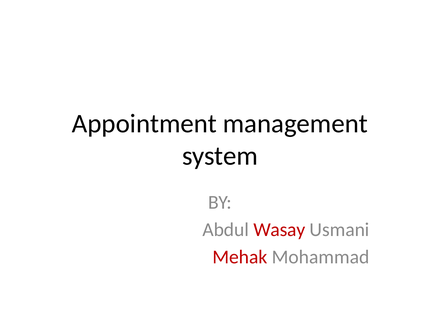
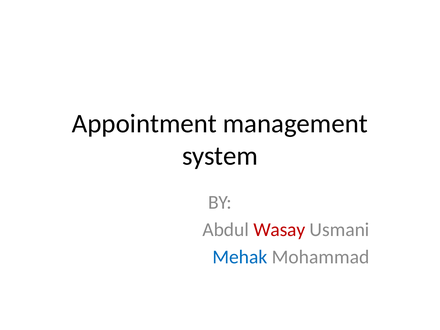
Mehak colour: red -> blue (240, 257)
